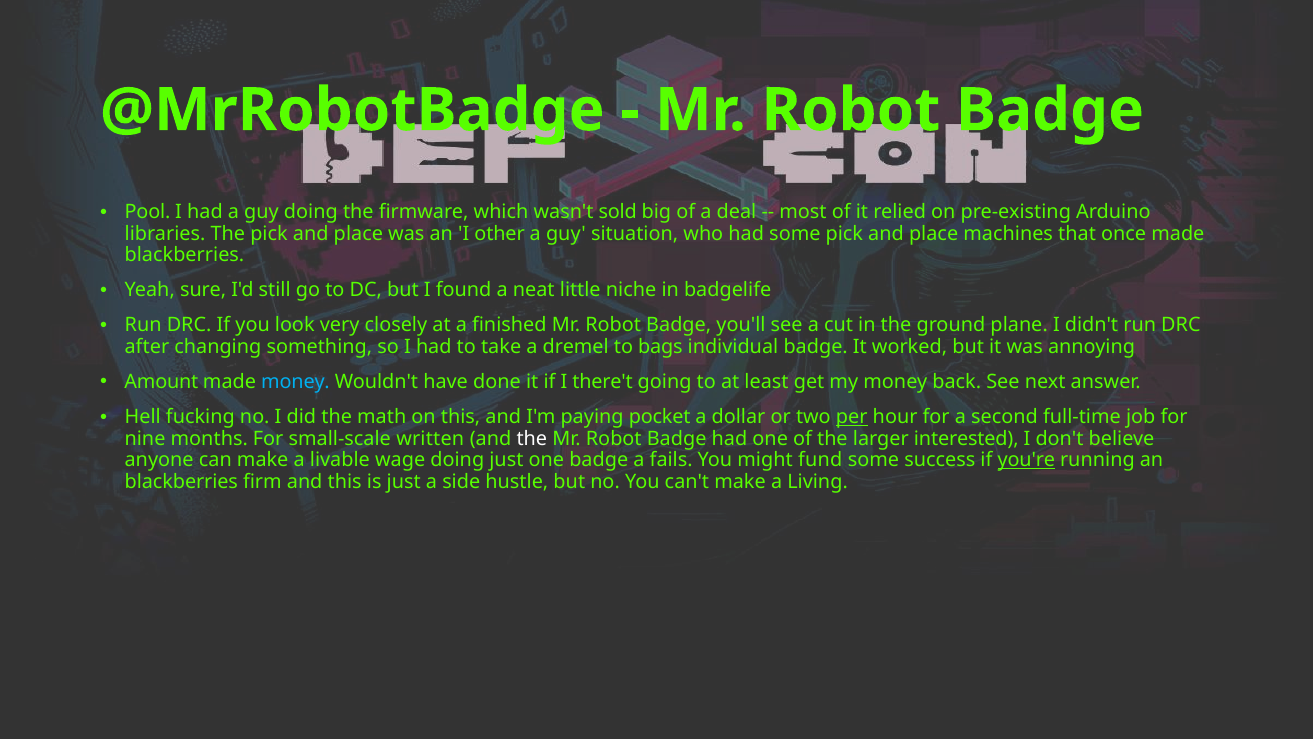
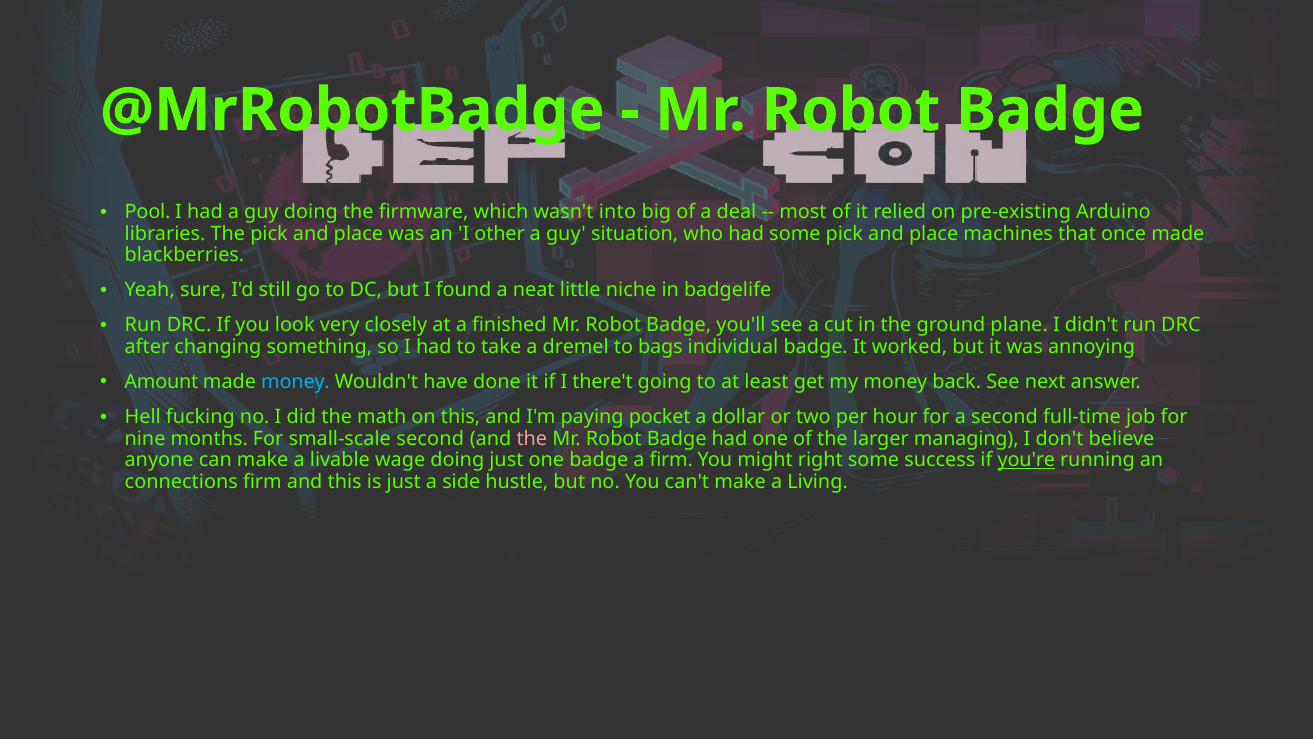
sold: sold -> into (617, 212)
per underline: present -> none (852, 417)
small-scale written: written -> second (430, 438)
the colour: white -> pink (532, 438)
interested: interested -> managing (966, 438)
a fails: fails -> firm (671, 460)
fund: fund -> right (820, 460)
blackberries: blackberries -> connections (181, 481)
